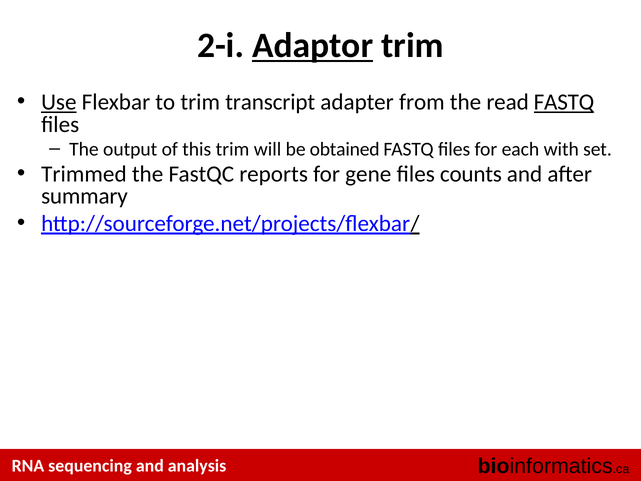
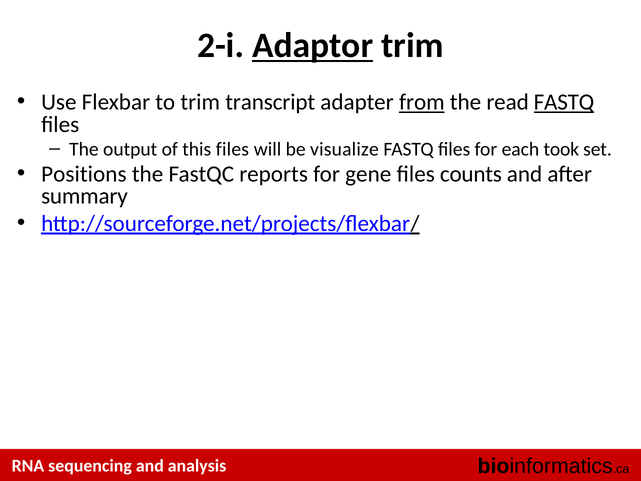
Use underline: present -> none (59, 102)
from underline: none -> present (422, 102)
this trim: trim -> files (232, 149)
obtained: obtained -> visualize (344, 149)
with: with -> took (561, 149)
Trimmed: Trimmed -> Positions (84, 174)
